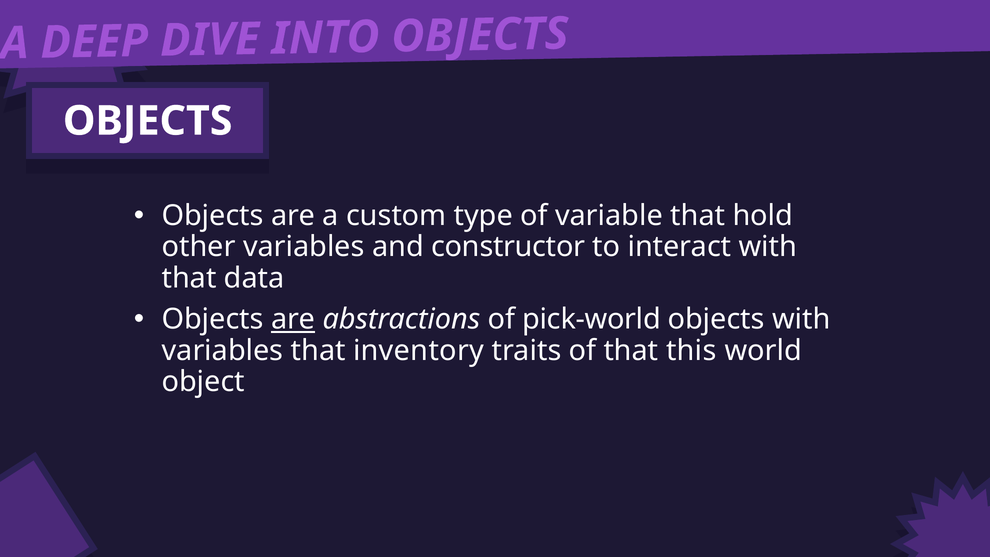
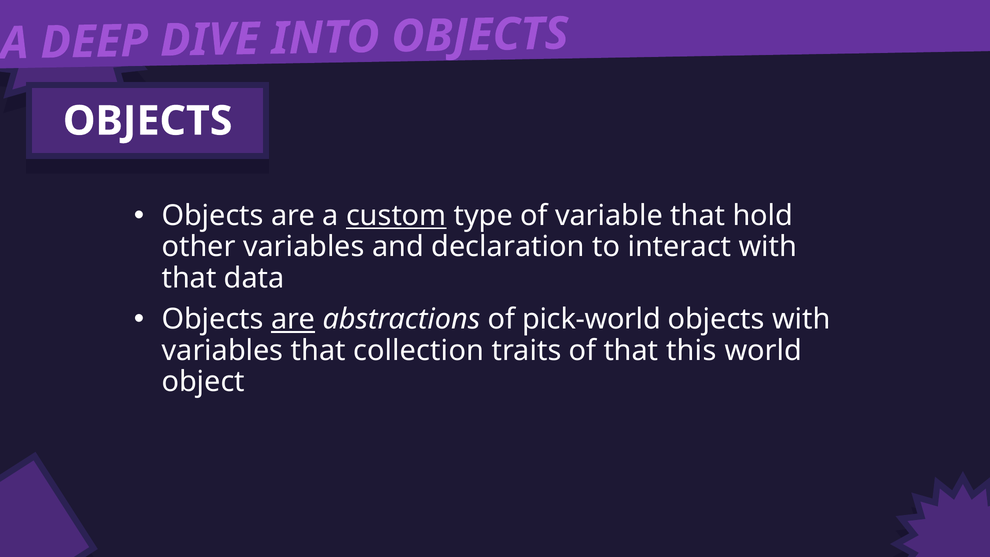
custom underline: none -> present (396, 216)
constructor: constructor -> declaration (508, 247)
inventory: inventory -> collection (419, 351)
